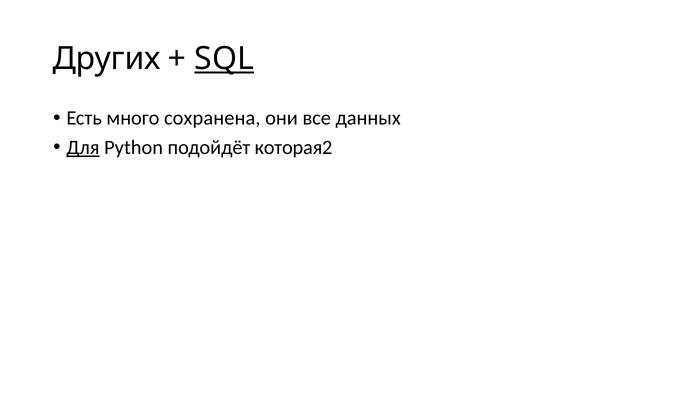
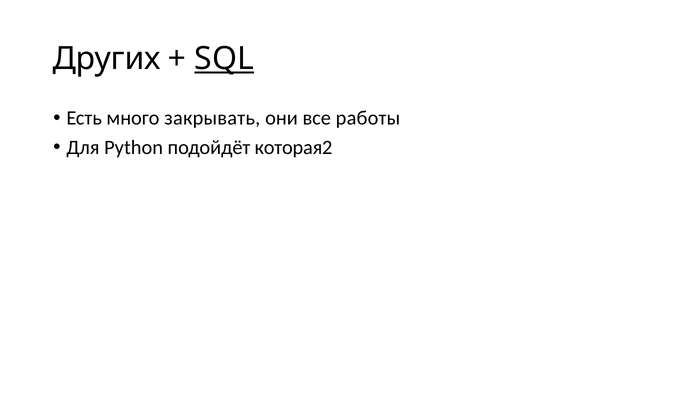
сохранена: сохранена -> закрывать (212, 118)
данных: данных -> работы (368, 118)
Для underline: present -> none (83, 147)
